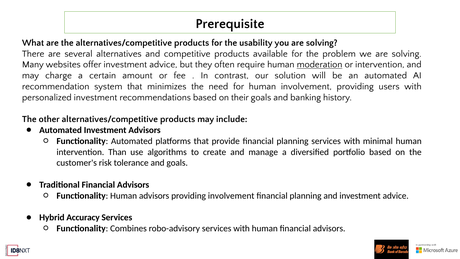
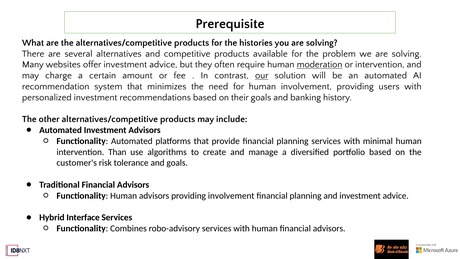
usability: usability -> histories (256, 43)
our underline: none -> present (262, 75)
Accuracy: Accuracy -> Interface (83, 217)
